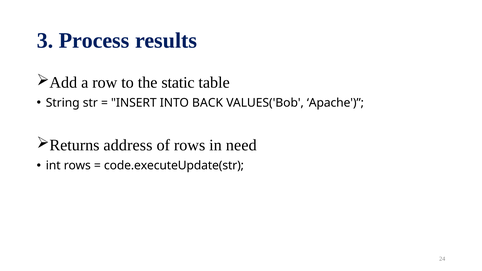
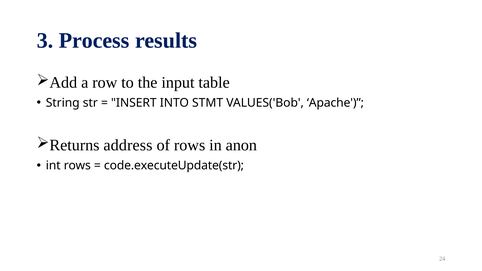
static: static -> input (178, 83)
BACK: BACK -> STMT (208, 103)
need: need -> anon (241, 145)
